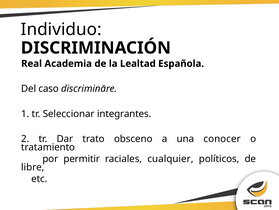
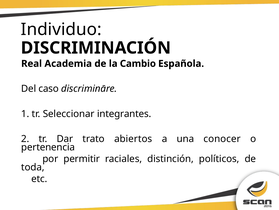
Lealtad: Lealtad -> Cambio (138, 63)
obsceno: obsceno -> abiertos (133, 138)
tratamiento: tratamiento -> pertenencia (48, 147)
cualquier: cualquier -> distinción (170, 158)
libre: libre -> toda (33, 167)
